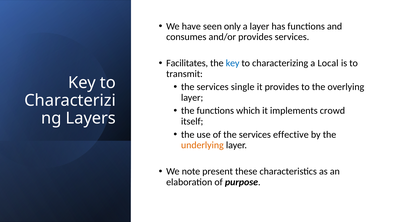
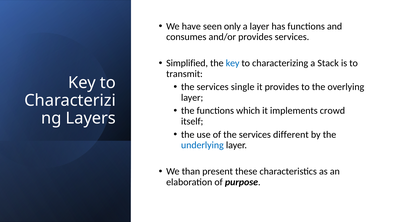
Facilitates: Facilitates -> Simplified (187, 63)
Local: Local -> Stack (328, 63)
effective: effective -> different (291, 135)
underlying colour: orange -> blue (202, 145)
note: note -> than (191, 172)
